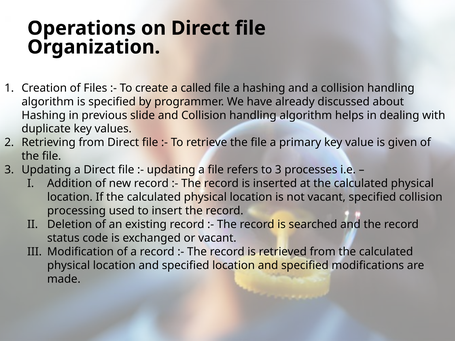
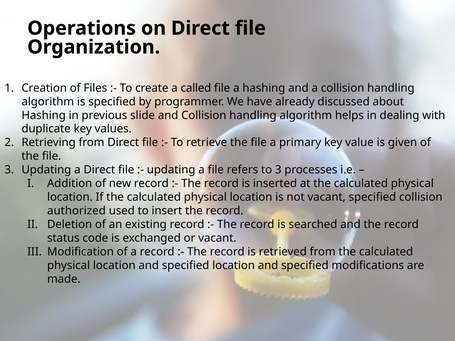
processing: processing -> authorized (76, 211)
